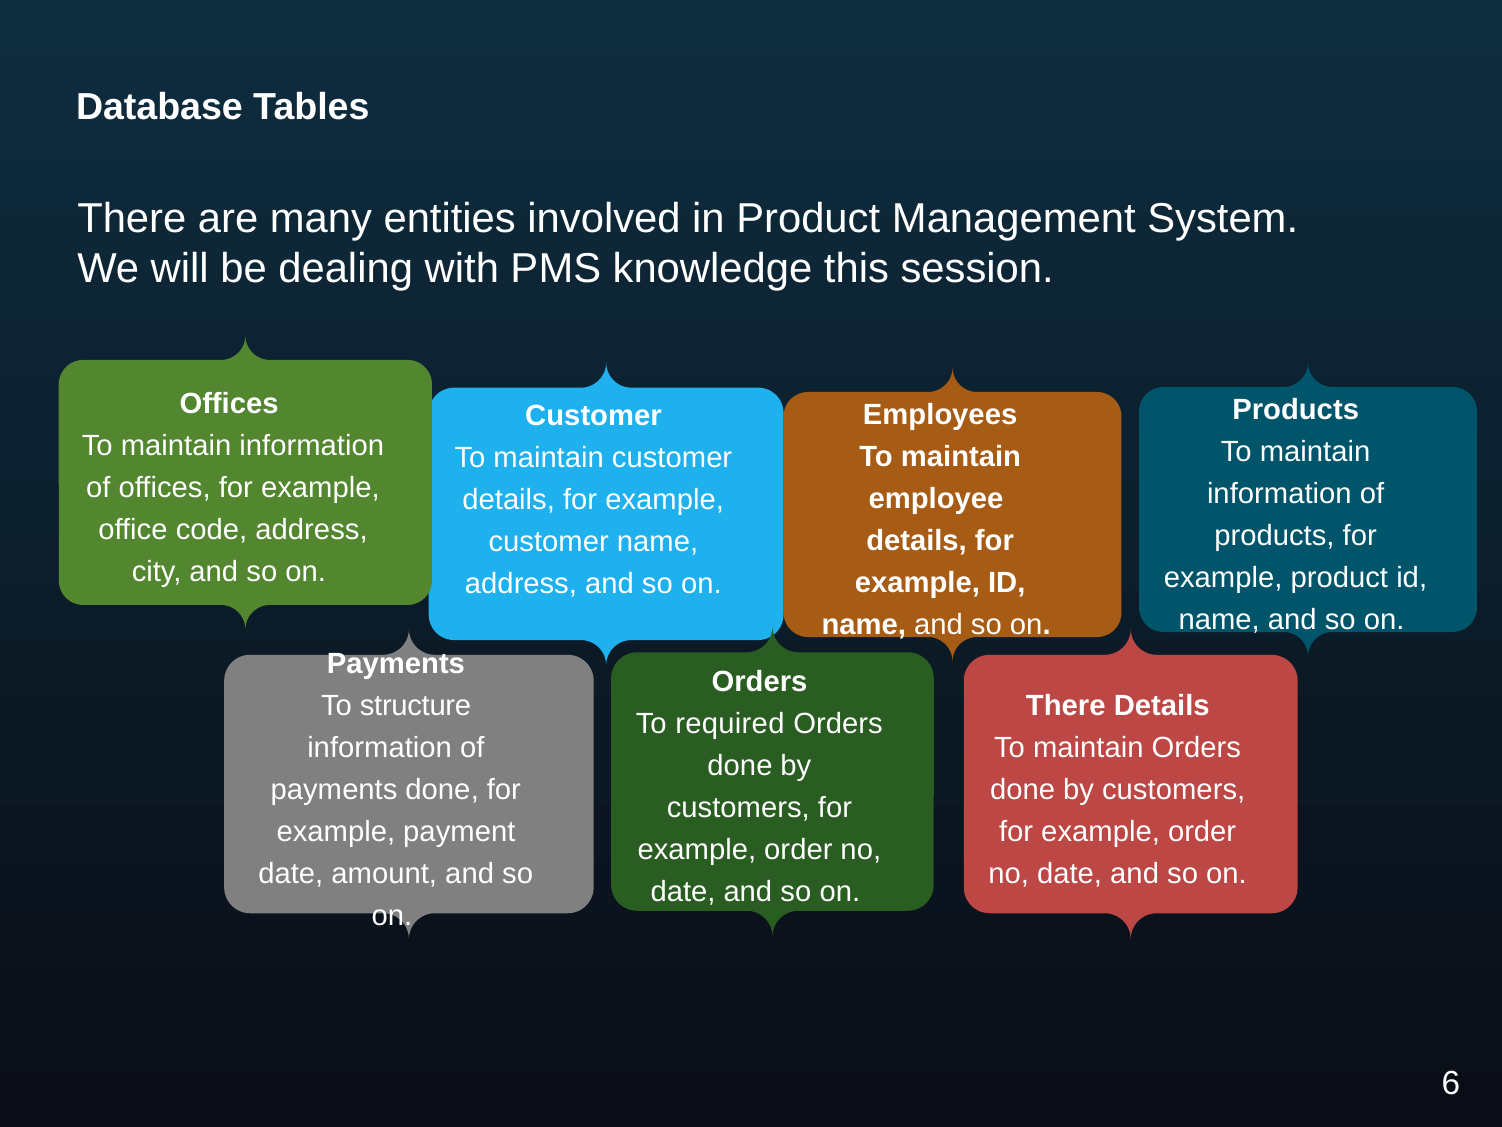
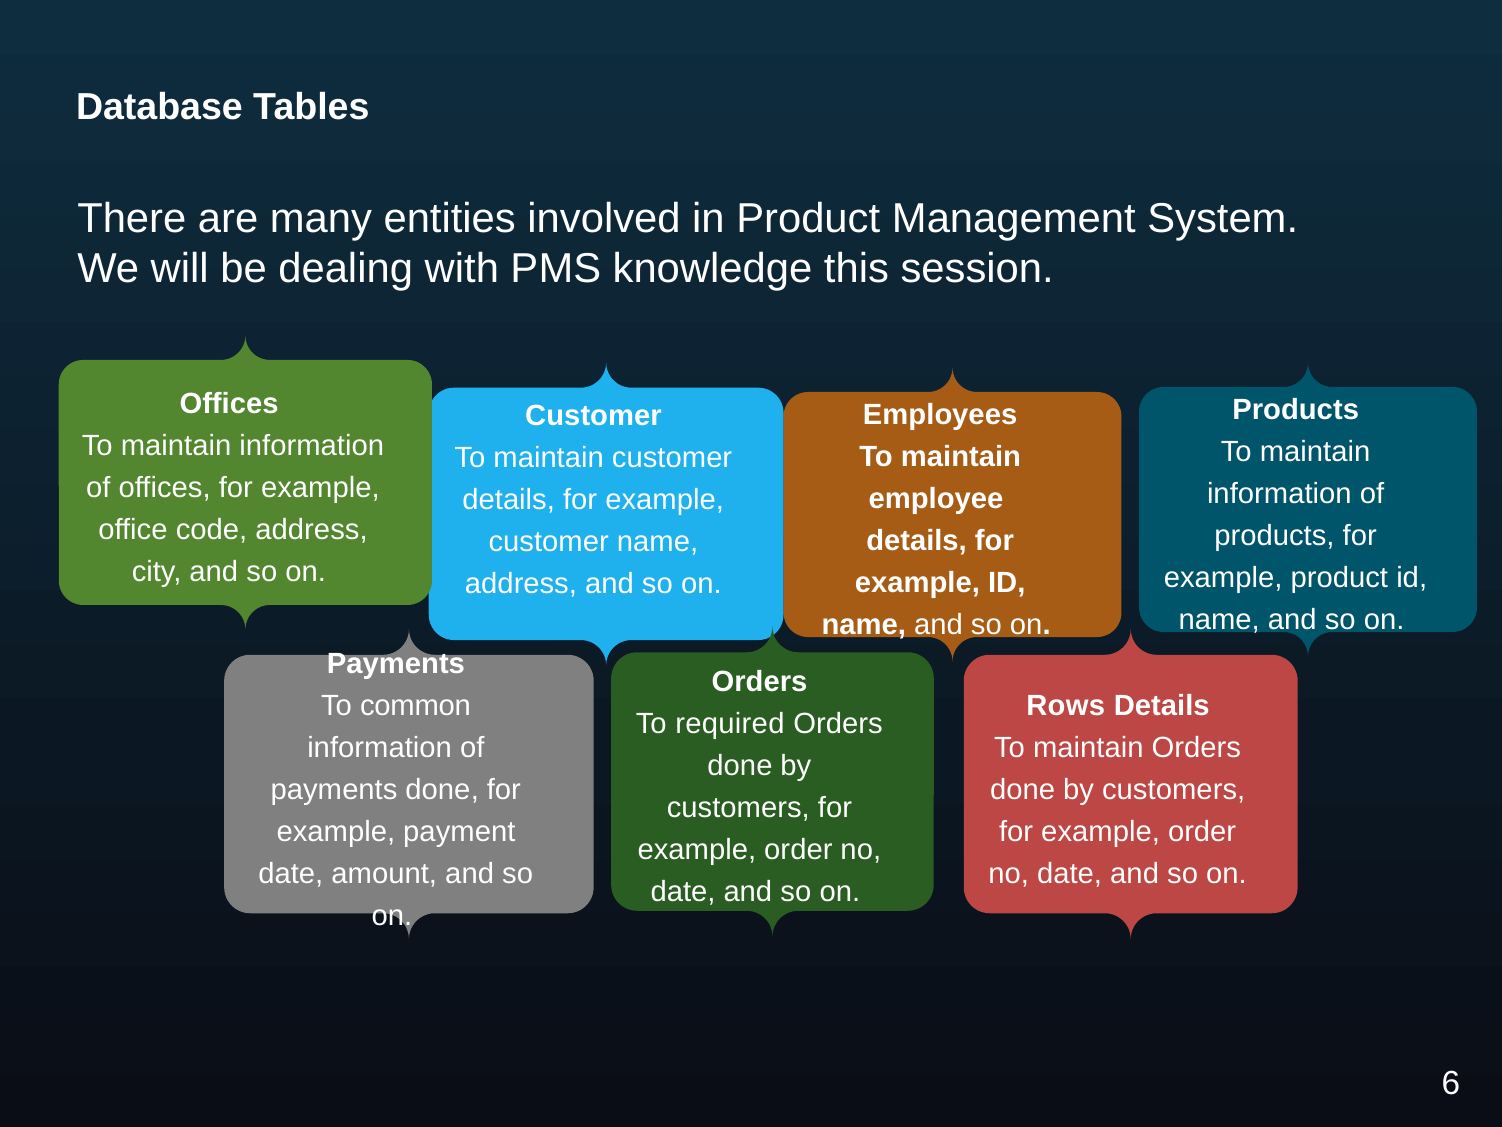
structure: structure -> common (415, 705)
There: There -> Rows (1066, 705)
